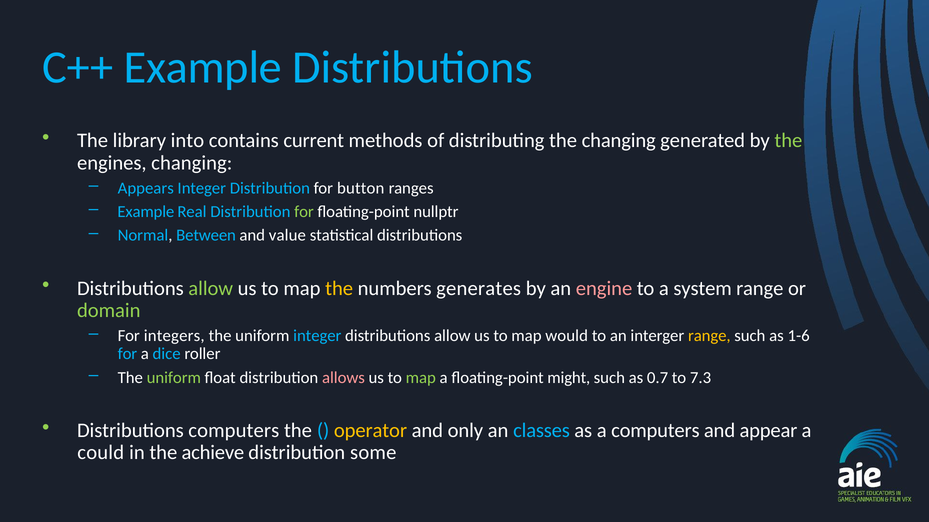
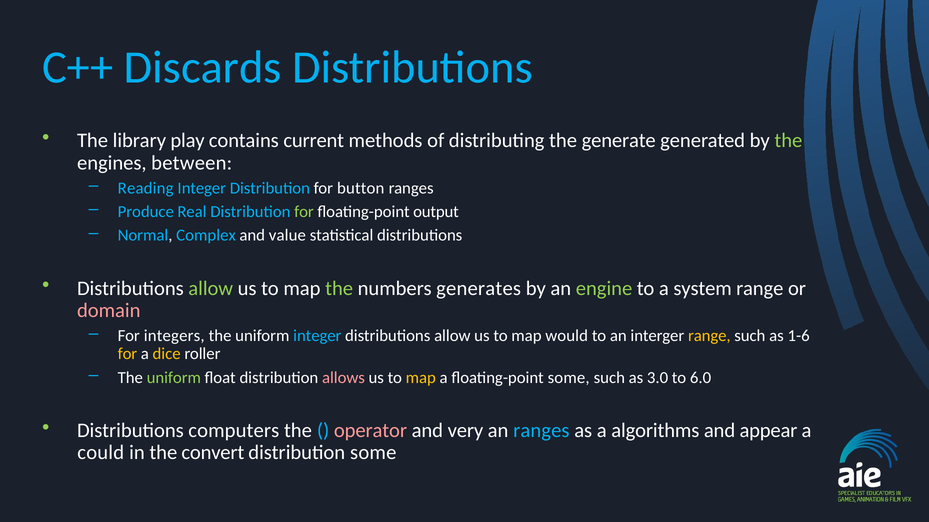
C++ Example: Example -> Discards (203, 68)
into: into -> play (188, 141)
the changing: changing -> generate (619, 141)
engines changing: changing -> between (192, 163)
Appears: Appears -> Reading (146, 188)
Example: Example -> Produce (146, 212)
nullptr: nullptr -> output (436, 212)
Between: Between -> Complex (206, 236)
the colour: yellow -> light green (339, 289)
engine colour: pink -> light green (604, 289)
domain colour: light green -> pink (109, 311)
for colour: light blue -> yellow (127, 354)
dice colour: light blue -> yellow (167, 354)
map colour: light green -> yellow (421, 378)
floating-point might: might -> some (569, 378)
0.7: 0.7 -> 3.0 (658, 378)
7.3: 7.3 -> 6.0 (701, 378)
operator colour: yellow -> pink (370, 431)
only: only -> very (465, 431)
an classes: classes -> ranges (541, 431)
a computers: computers -> algorithms (655, 431)
achieve: achieve -> convert (213, 453)
